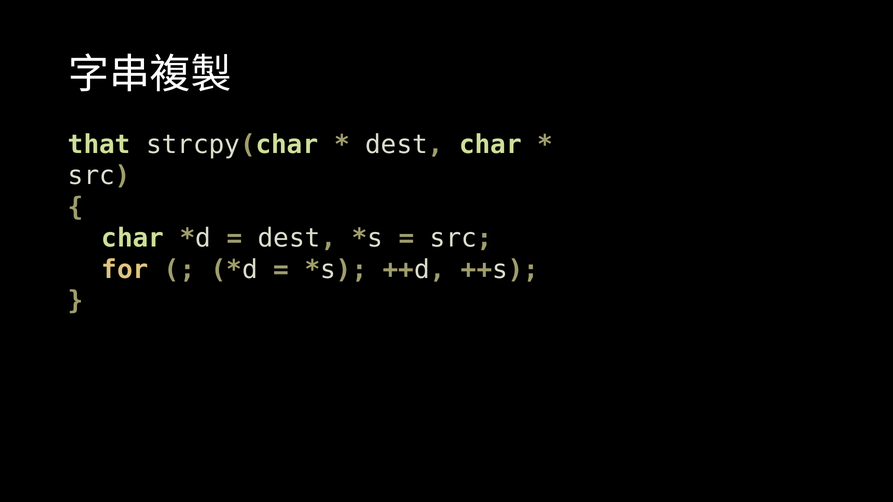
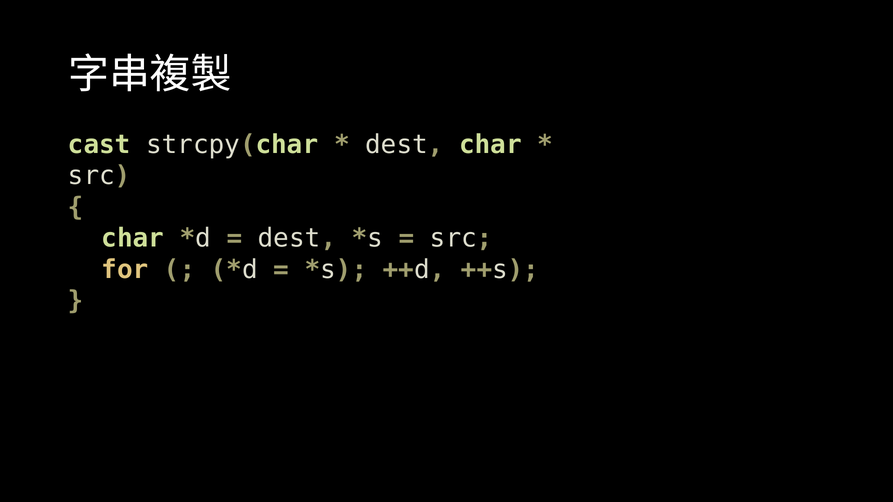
that: that -> cast (99, 145)
